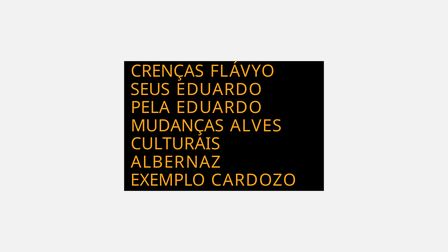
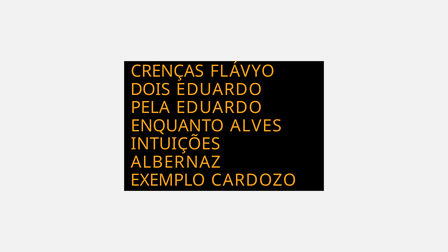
SEUS: SEUS -> DOIS (150, 90)
MUDANÇAS: MUDANÇAS -> ENQUANTO (177, 126)
CULTURAIS: CULTURAIS -> INTUIÇÕES (176, 144)
